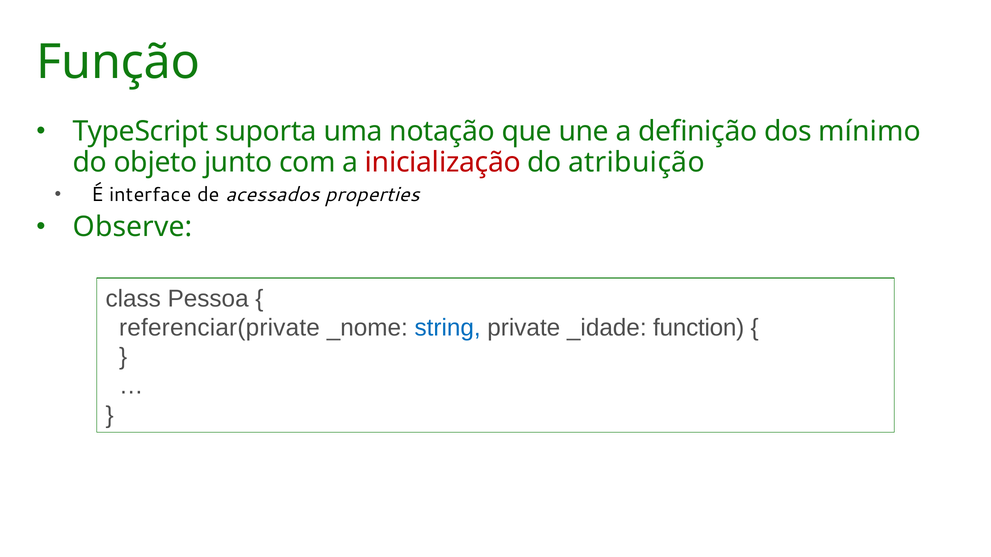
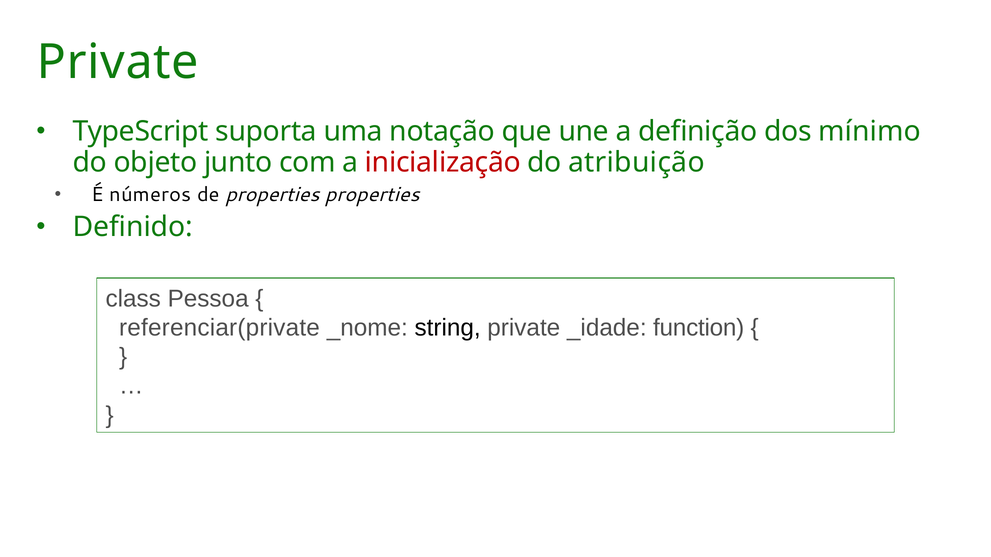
Função: Função -> Private (118, 62)
interface: interface -> números (150, 195)
de acessados: acessados -> properties (272, 195)
Observe: Observe -> Definido (133, 227)
string colour: blue -> black (448, 328)
